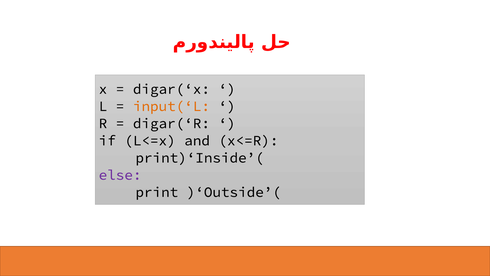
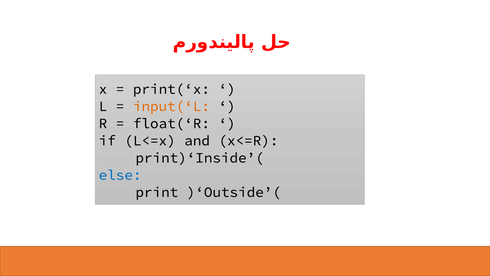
digar(‘x: digar(‘x -> print(‘x (171, 89)
digar(‘R: digar(‘R -> float(‘R (171, 123)
else colour: purple -> blue (120, 175)
